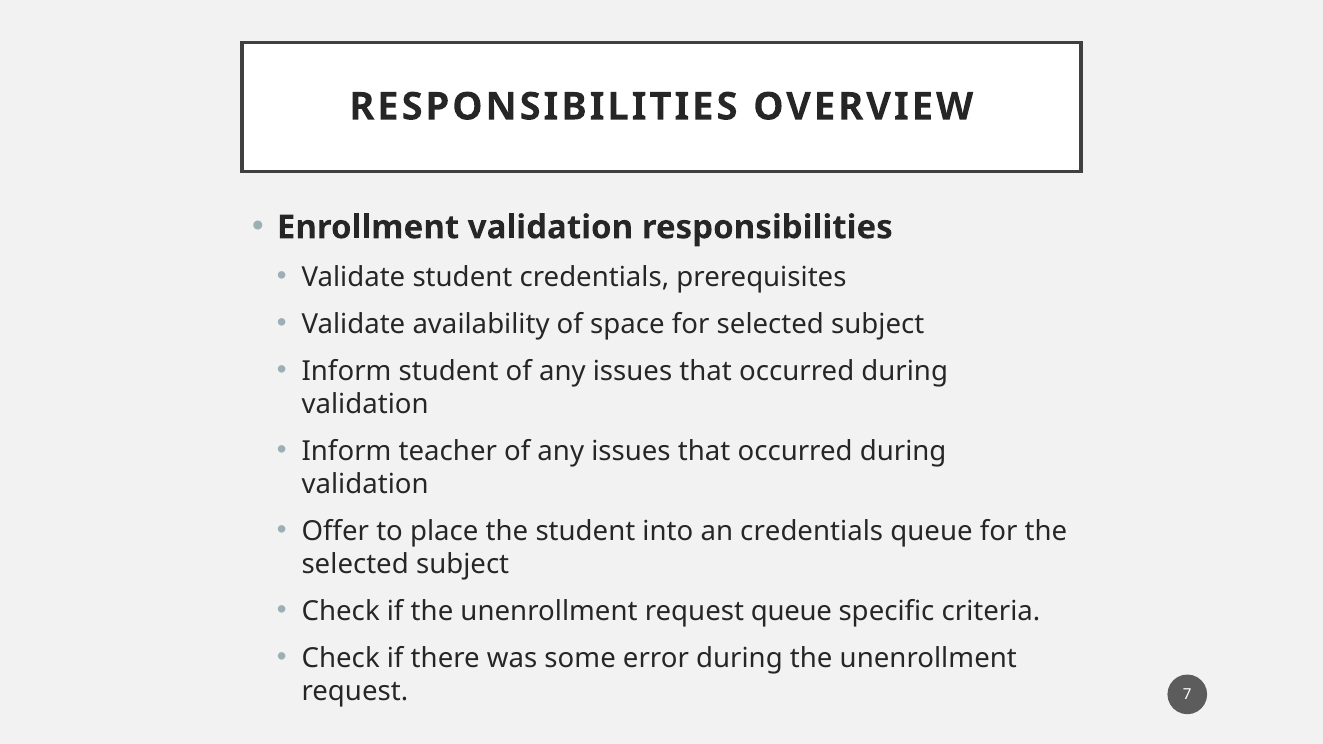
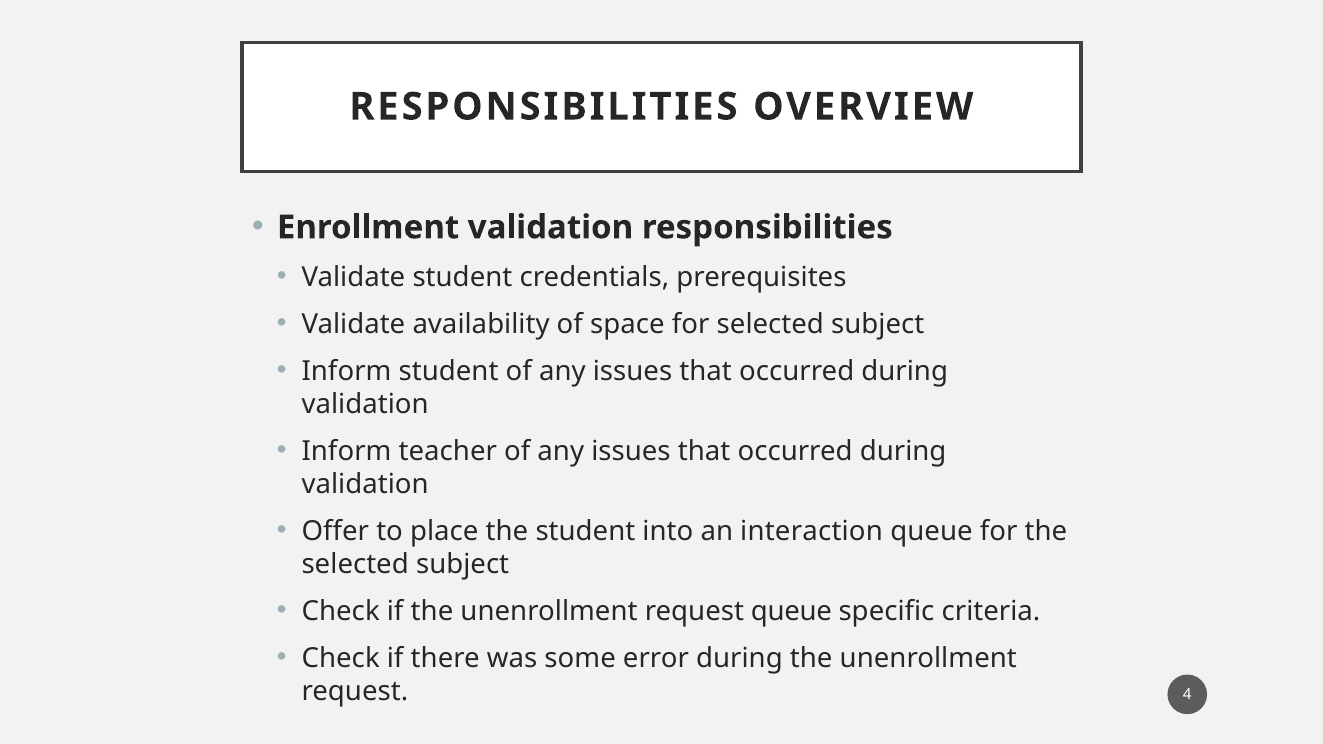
an credentials: credentials -> interaction (812, 531)
7: 7 -> 4 (1187, 694)
